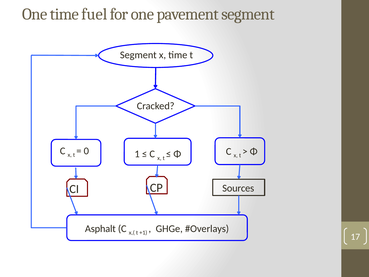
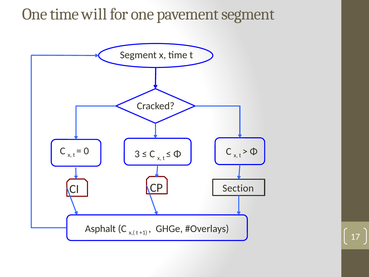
fuel: fuel -> will (94, 14)
1: 1 -> 3 (137, 154)
Sources: Sources -> Section (238, 188)
